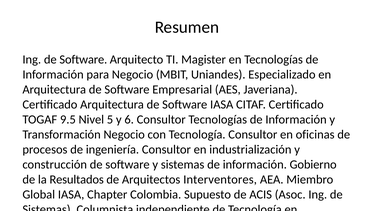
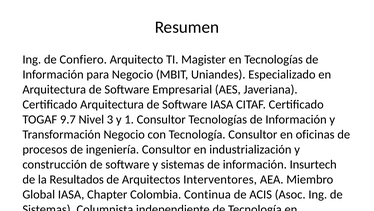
Ing de Software: Software -> Confiero (83, 59)
9.5: 9.5 -> 9.7 (68, 119)
5: 5 -> 3 (110, 119)
6: 6 -> 1 (129, 119)
Gobierno: Gobierno -> Insurtech (313, 164)
Supuesto: Supuesto -> Continua (207, 194)
